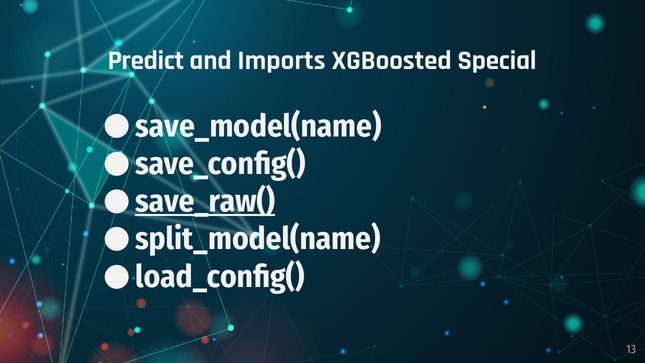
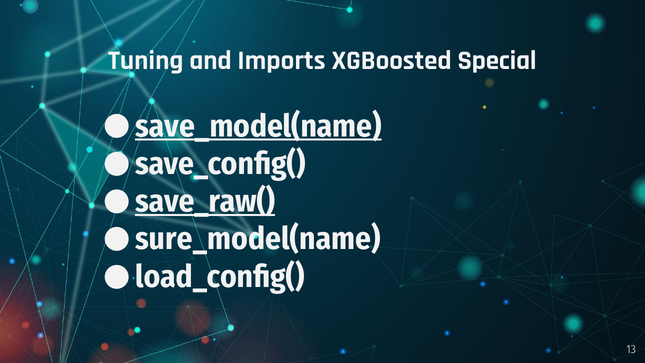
Predict: Predict -> Tuning (146, 60)
save_model(name underline: none -> present (258, 126)
split_model(name: split_model(name -> sure_model(name (258, 239)
